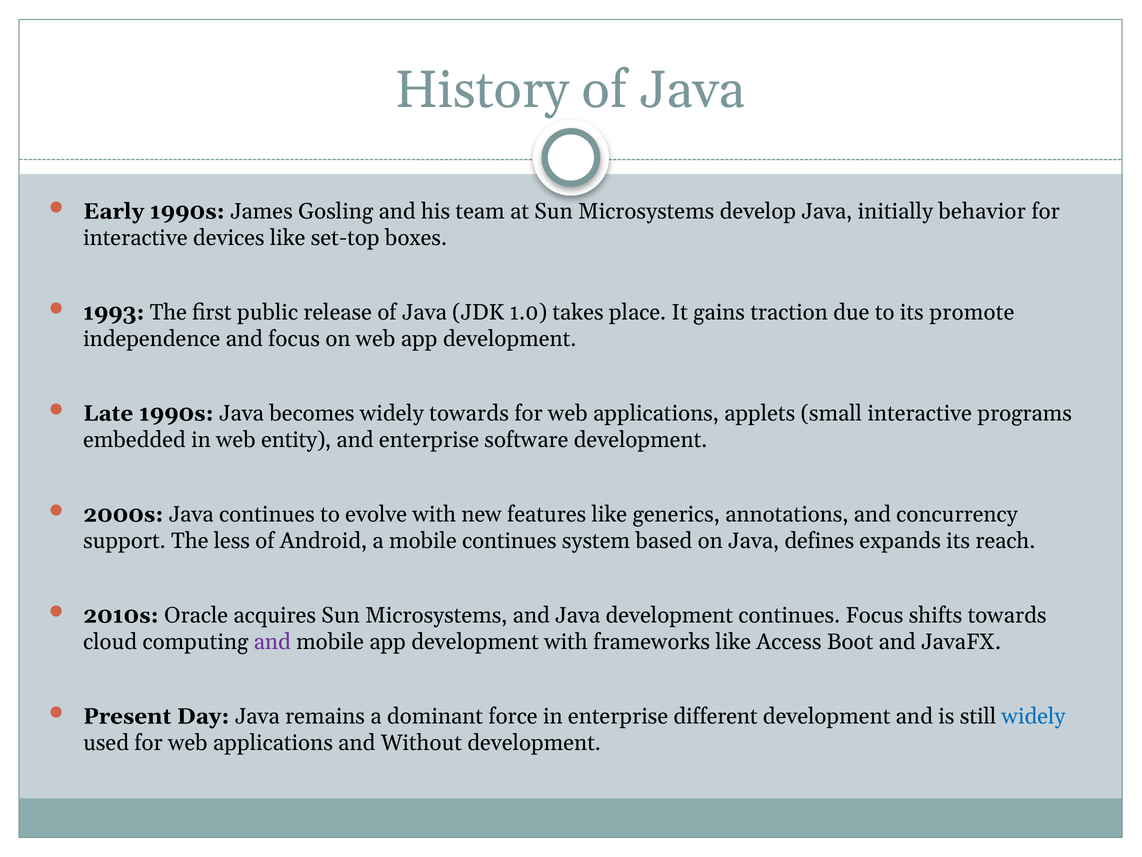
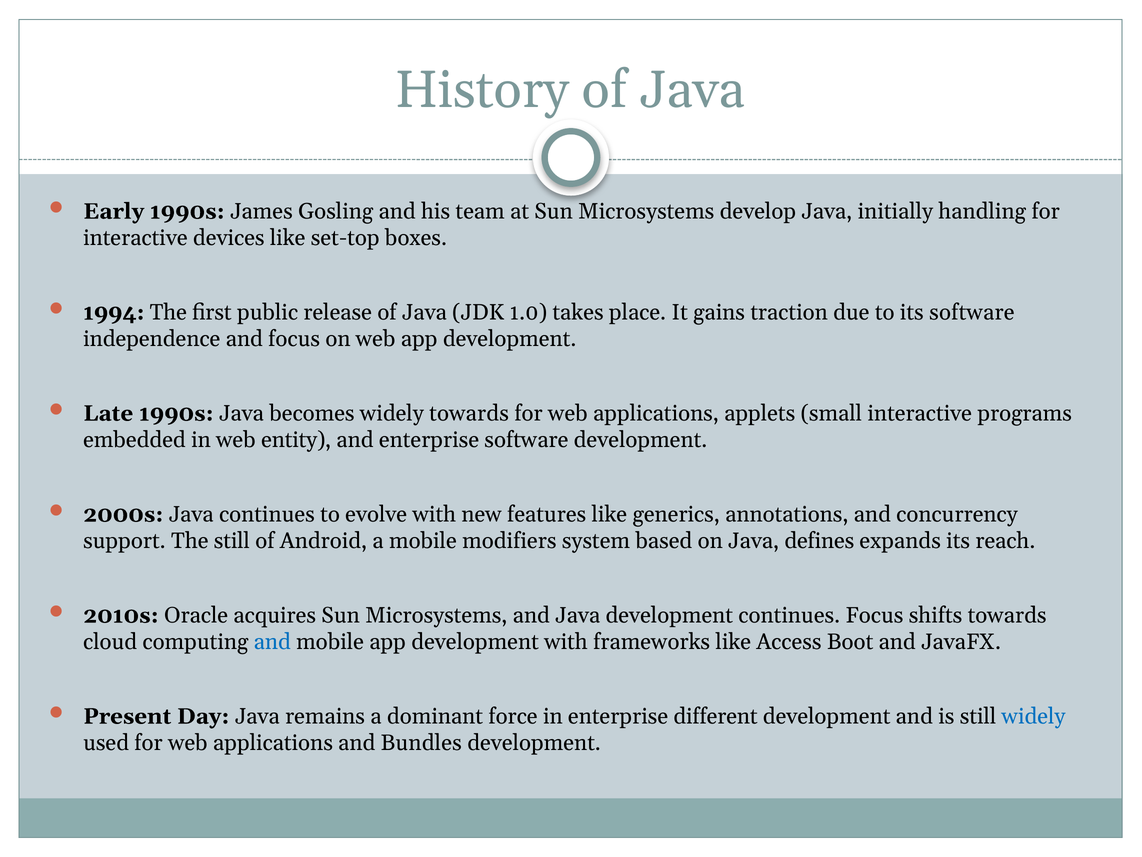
behavior: behavior -> handling (982, 211)
1993: 1993 -> 1994 (114, 312)
its promote: promote -> software (972, 312)
The less: less -> still (232, 541)
mobile continues: continues -> modifiers (509, 541)
and colour: purple -> blue (272, 642)
Without: Without -> Bundles (421, 743)
